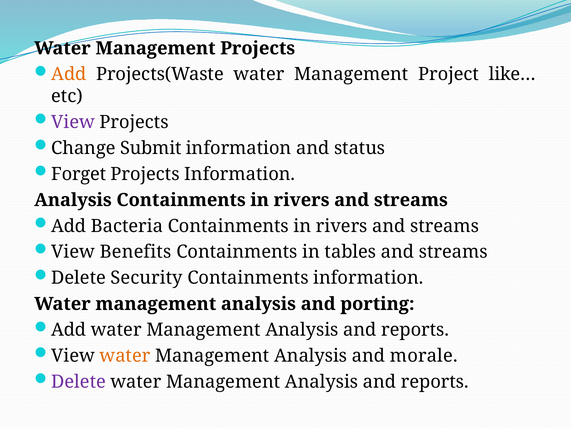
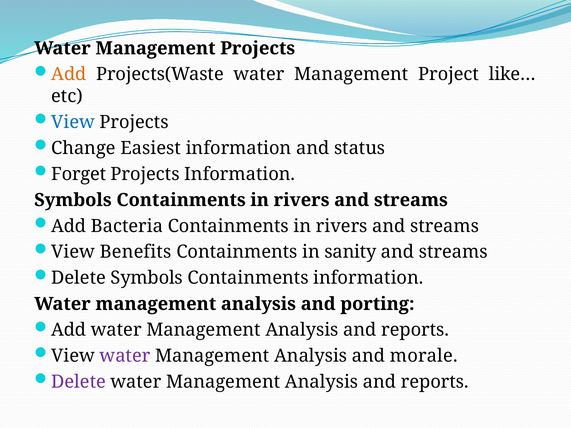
View colour: purple -> blue (73, 122)
Submit: Submit -> Easiest (151, 148)
Analysis: Analysis -> Symbols (73, 200)
tables: tables -> sanity (351, 252)
Delete Security: Security -> Symbols (147, 278)
water colour: orange -> purple (125, 356)
